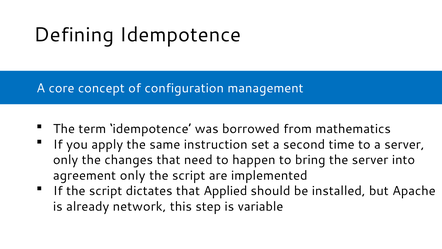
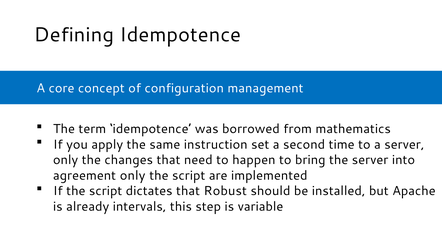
Applied: Applied -> Robust (225, 191)
network: network -> intervals (140, 206)
